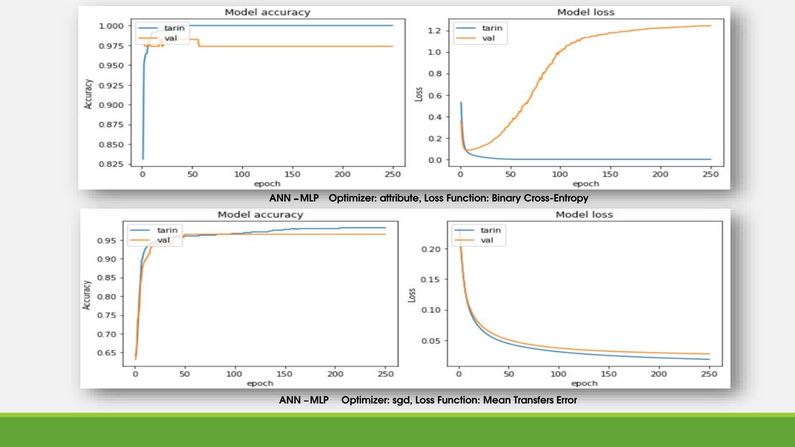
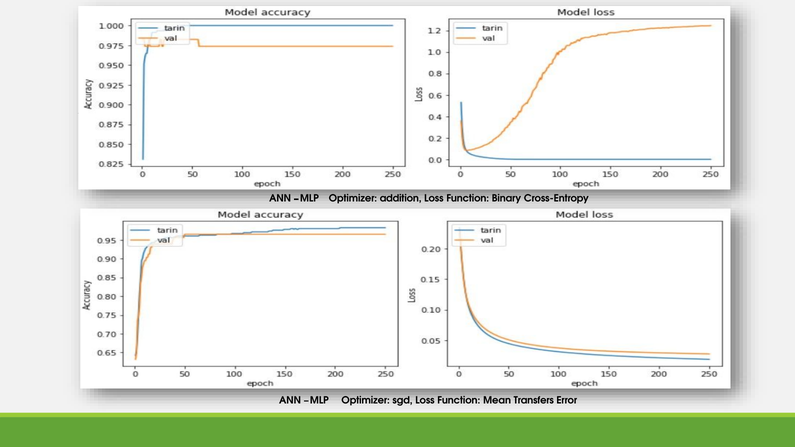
attribute: attribute -> addition (401, 199)
